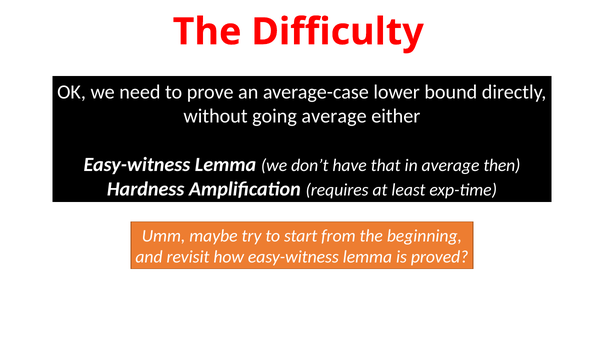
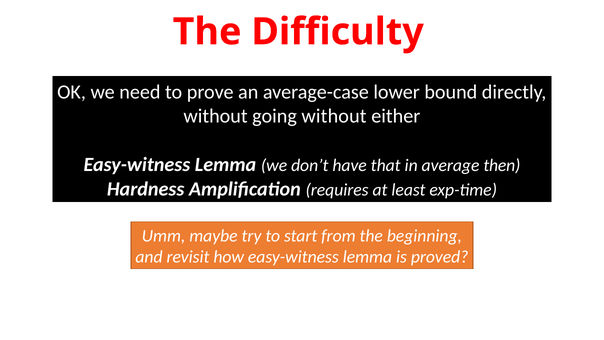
going average: average -> without (334, 116)
